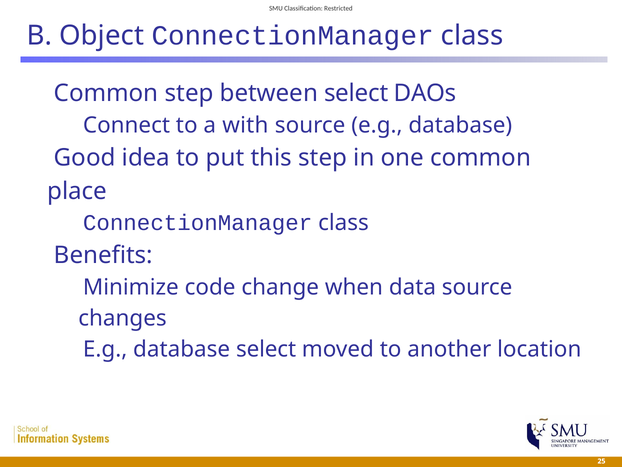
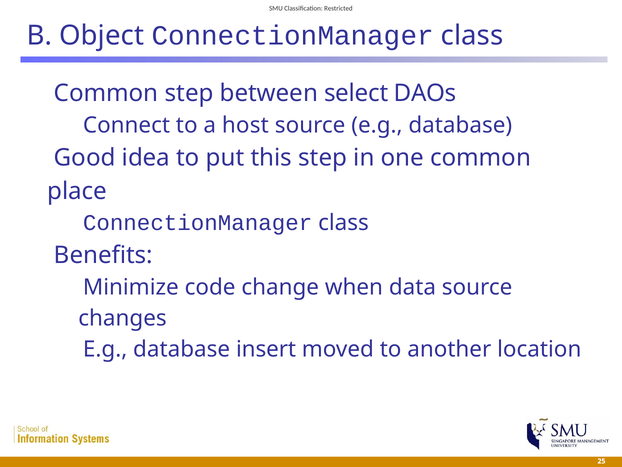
with: with -> host (245, 125)
database select: select -> insert (266, 349)
